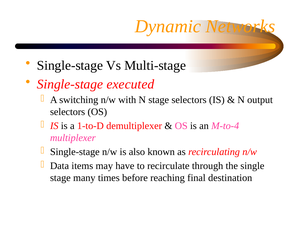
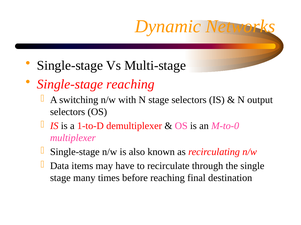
Single-stage executed: executed -> reaching (130, 84)
M-to-4: M-to-4 -> M-to-0 (225, 126)
